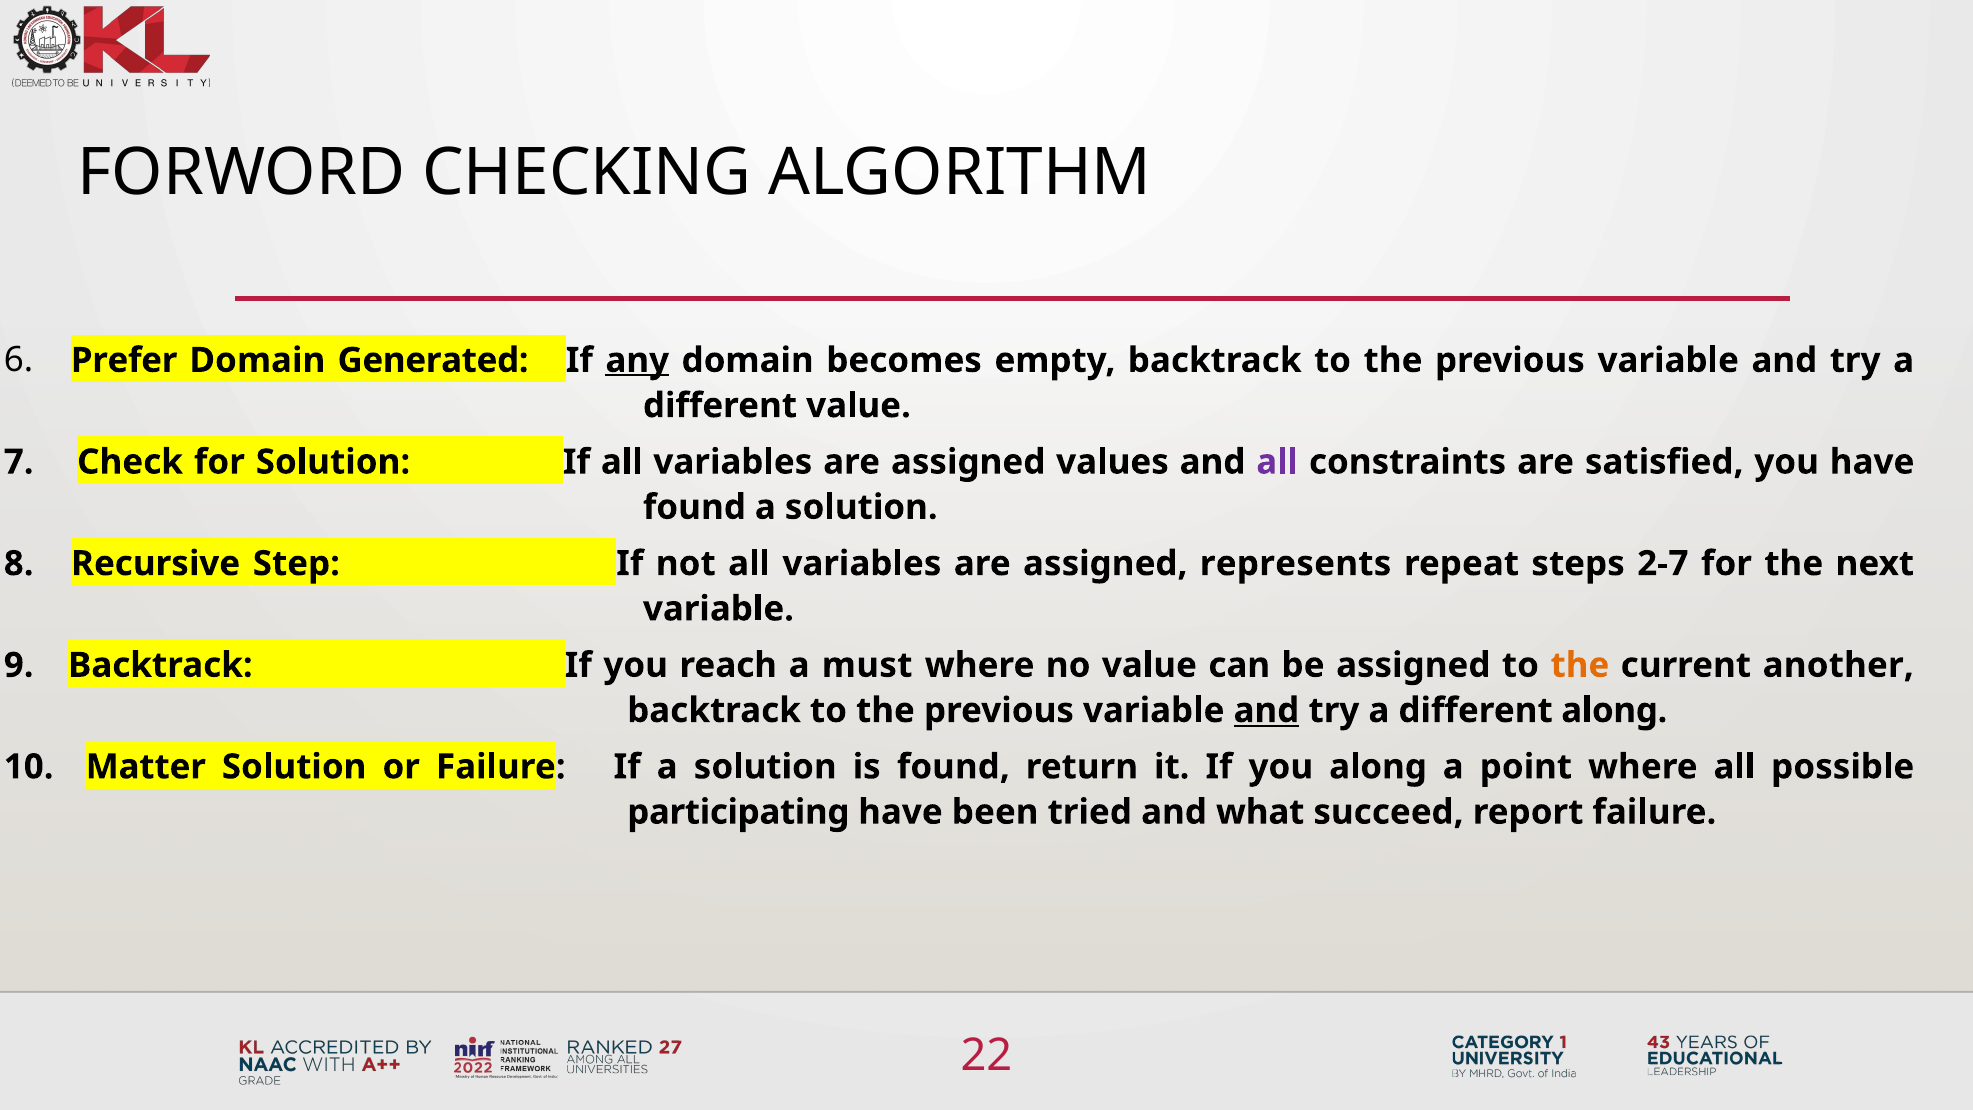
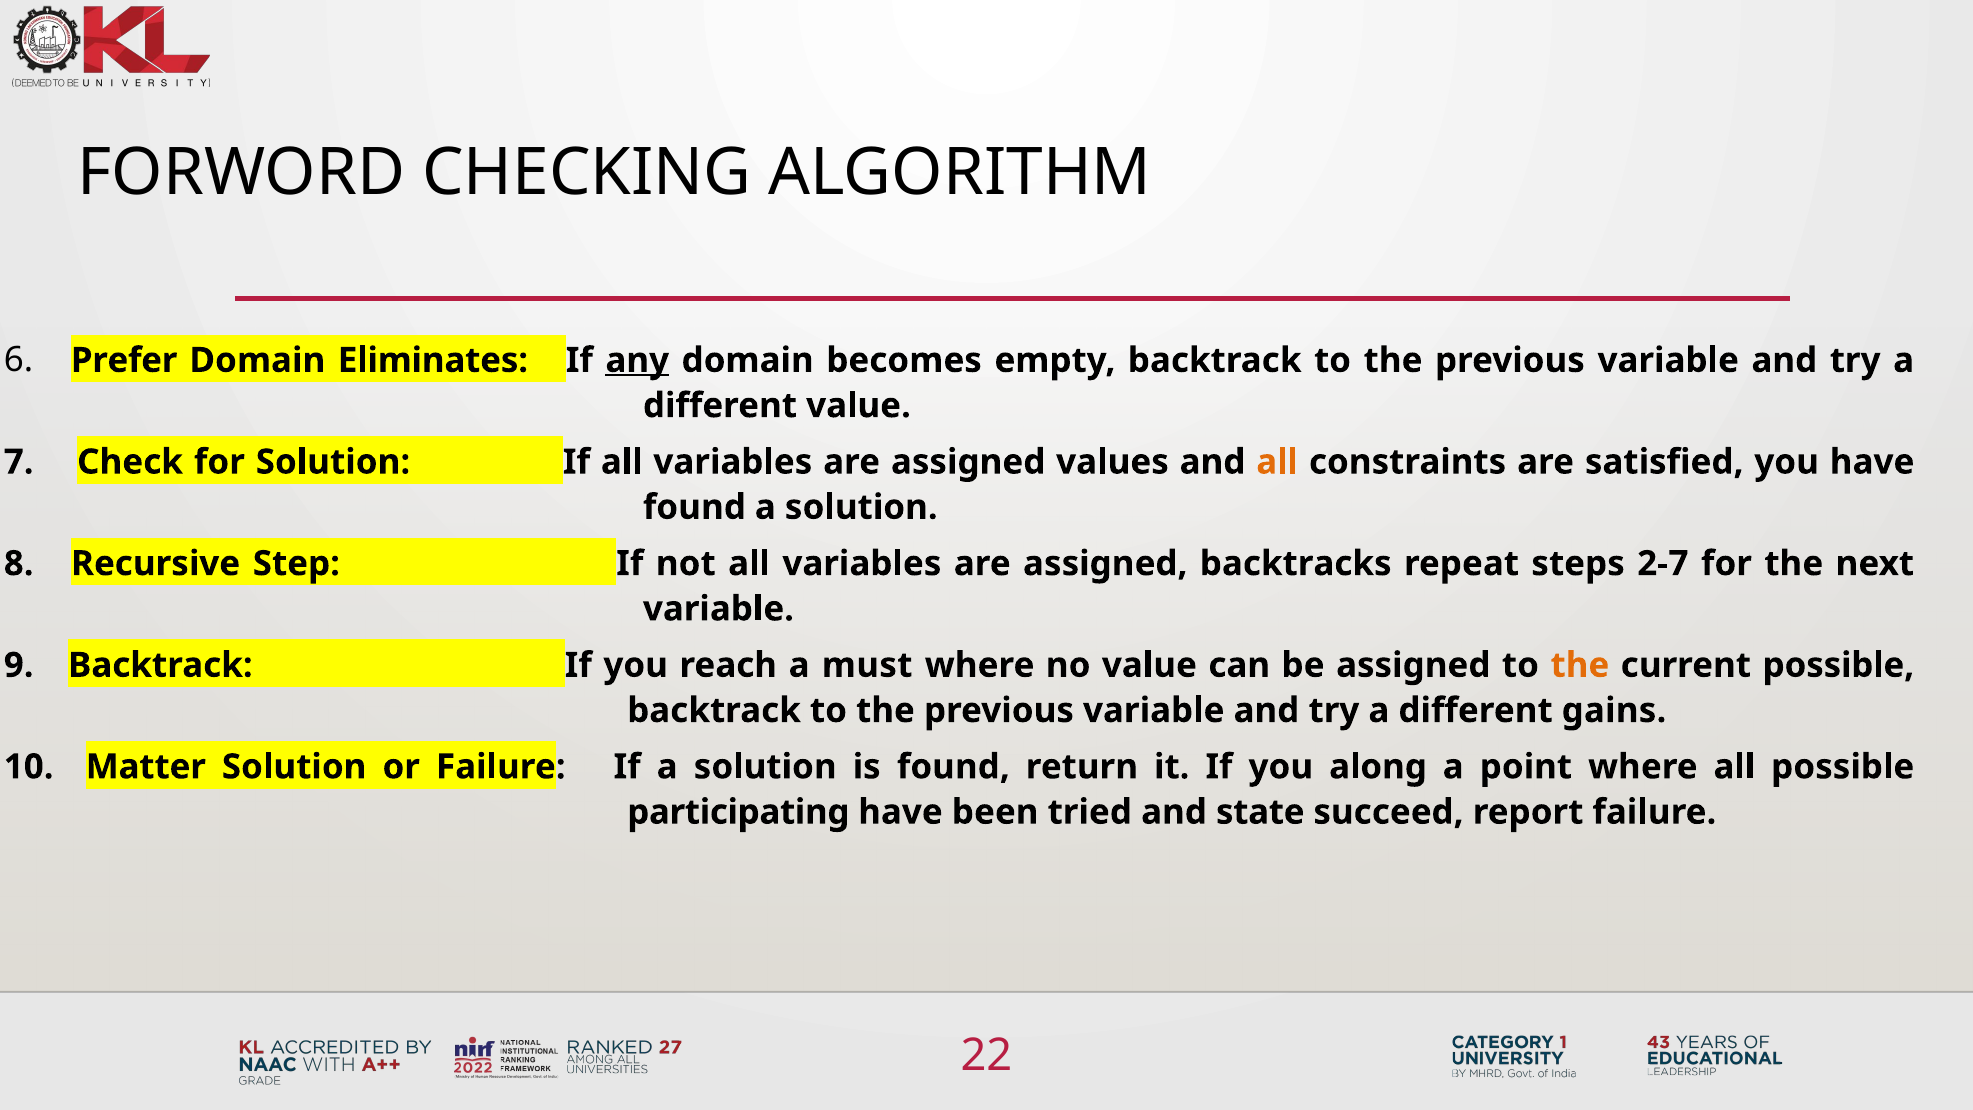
Generated: Generated -> Eliminates (433, 360)
all colour: purple -> orange (1277, 462)
represents: represents -> backtracks (1296, 564)
current another: another -> possible (1838, 665)
and underline: present -> none (1266, 710)
different along: along -> gains (1614, 710)
what: what -> state (1260, 812)
